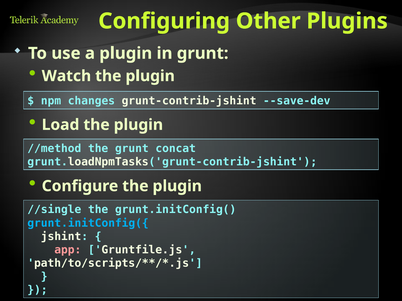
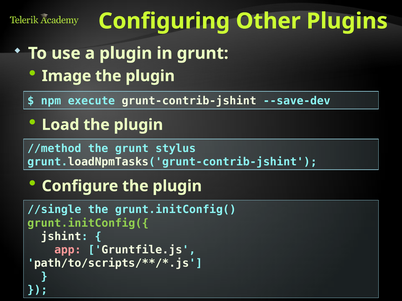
Watch: Watch -> Image (66, 76)
changes: changes -> execute (91, 101)
concat: concat -> stylus (176, 149)
grunt.initConfig({ colour: light blue -> light green (88, 223)
